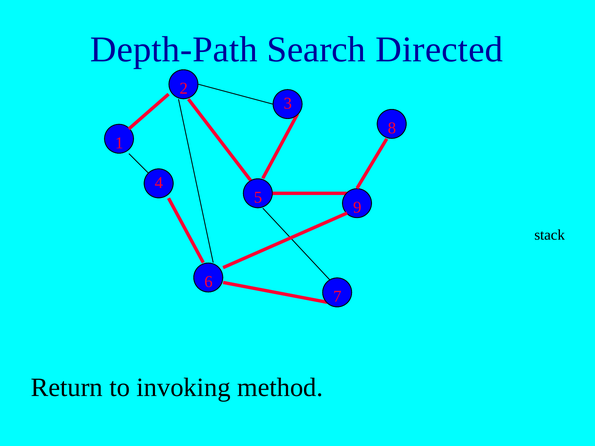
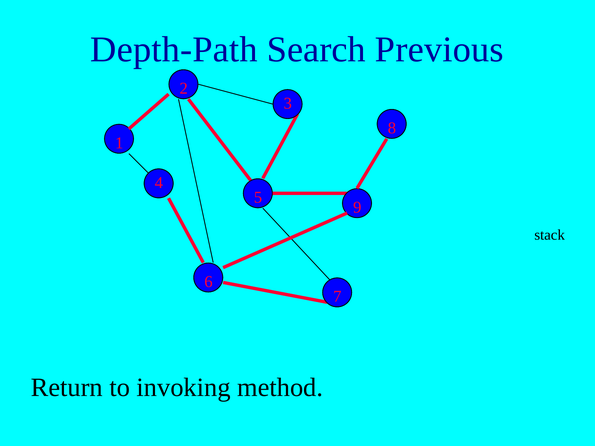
Directed: Directed -> Previous (439, 50)
